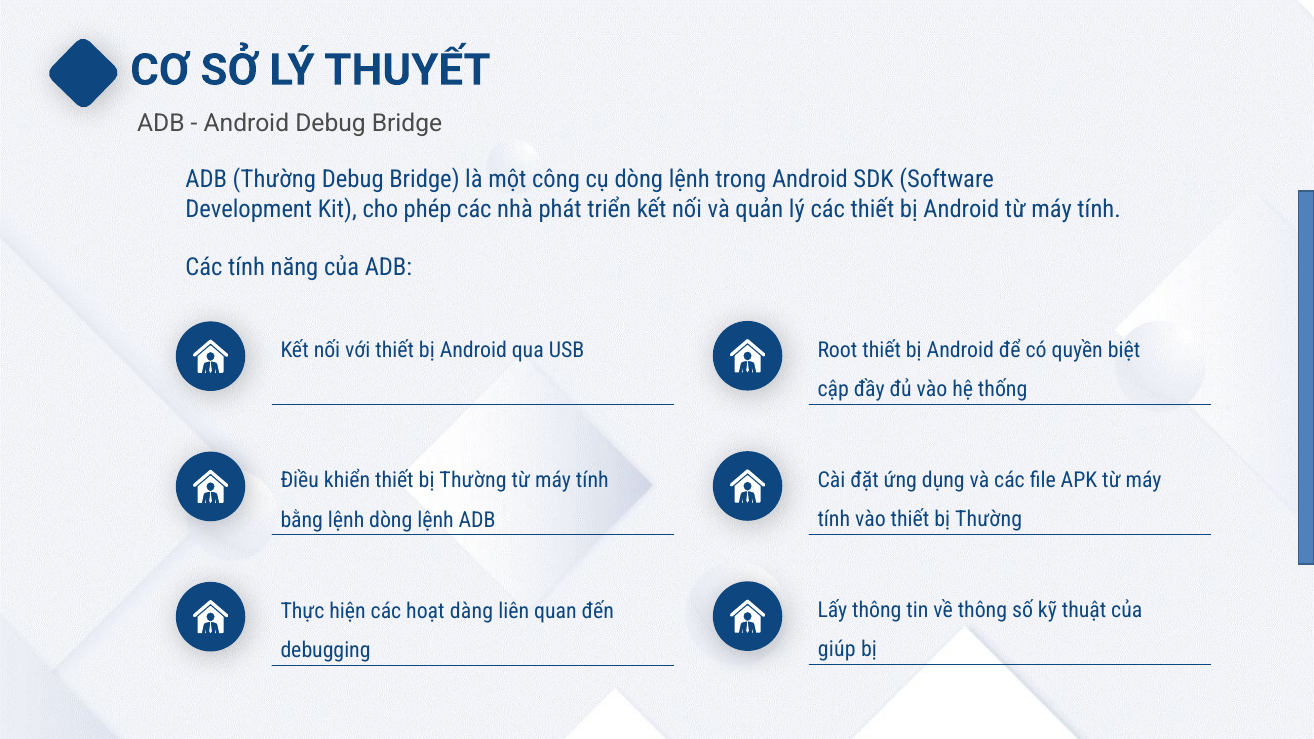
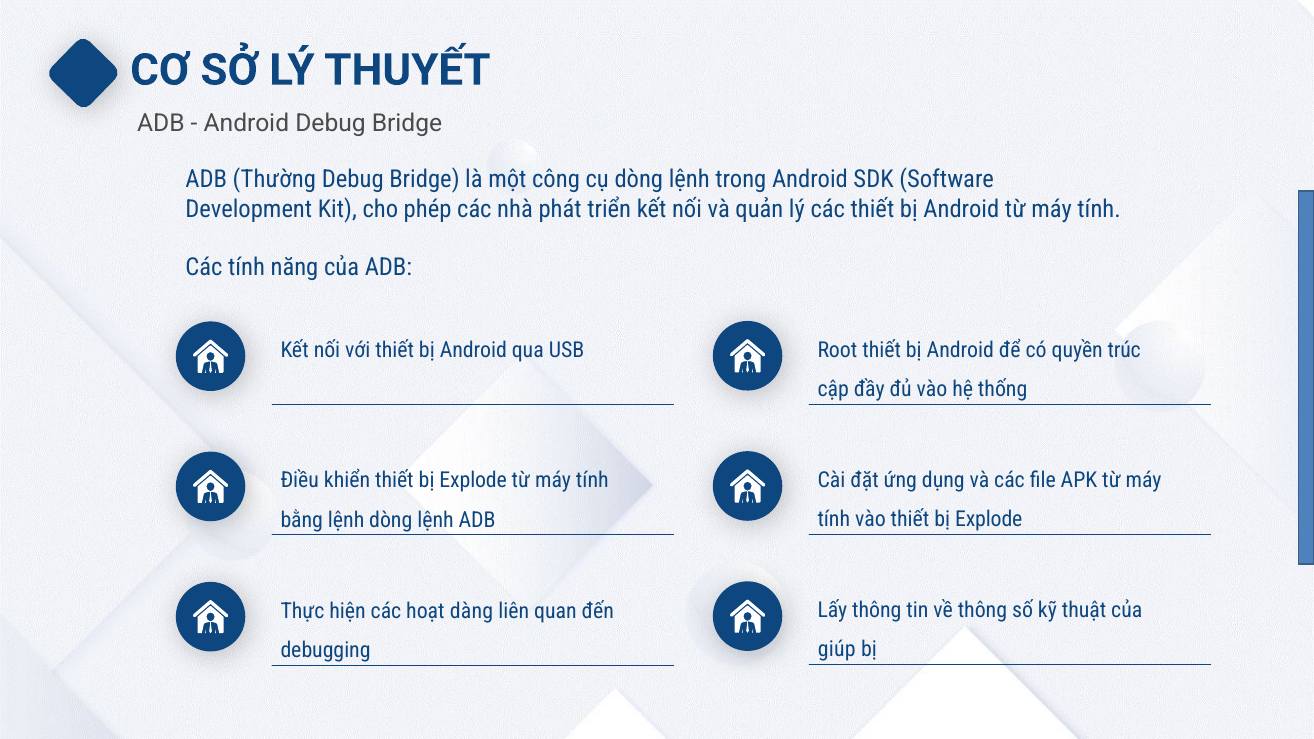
biệt: biệt -> trúc (1124, 350)
khiển thiết bị Thường: Thường -> Explode (473, 481)
vào thiết bị Thường: Thường -> Explode (989, 520)
